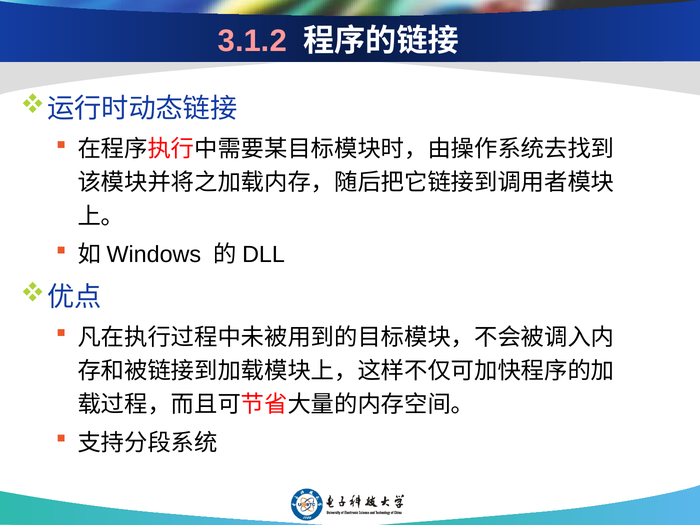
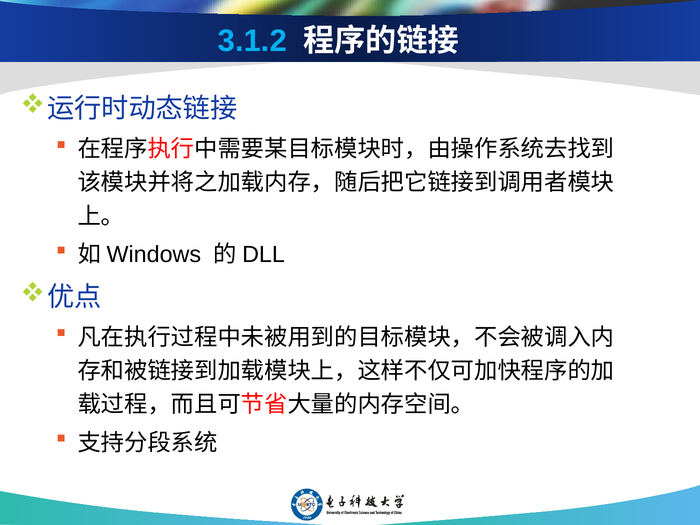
3.1.2 colour: pink -> light blue (252, 41)
